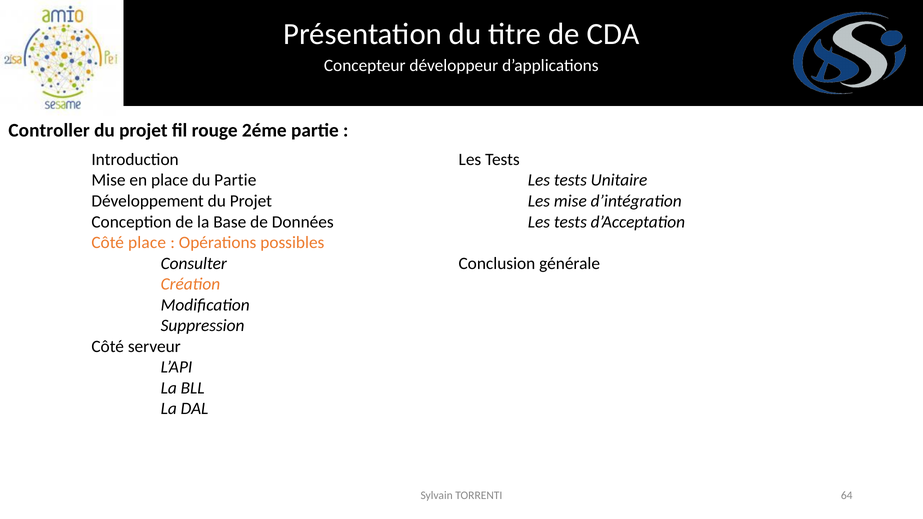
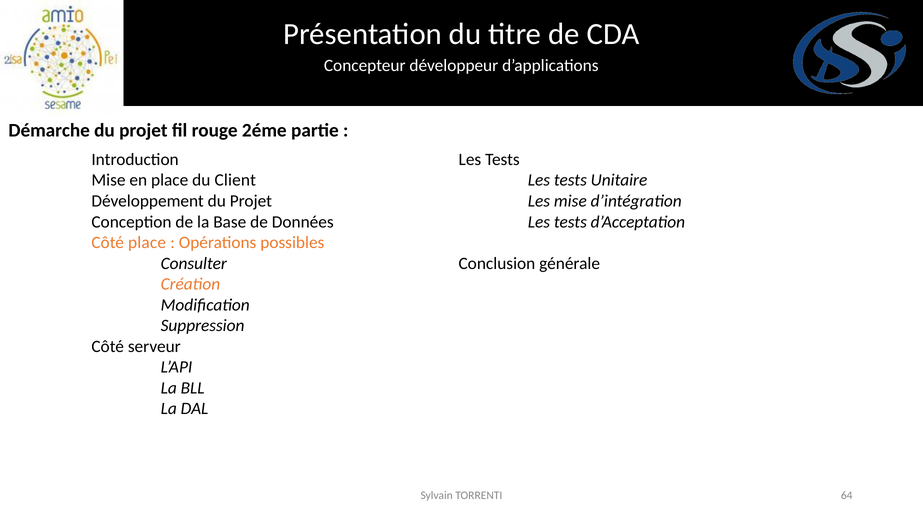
Controller: Controller -> Démarche (49, 131)
du Partie: Partie -> Client (235, 180)
